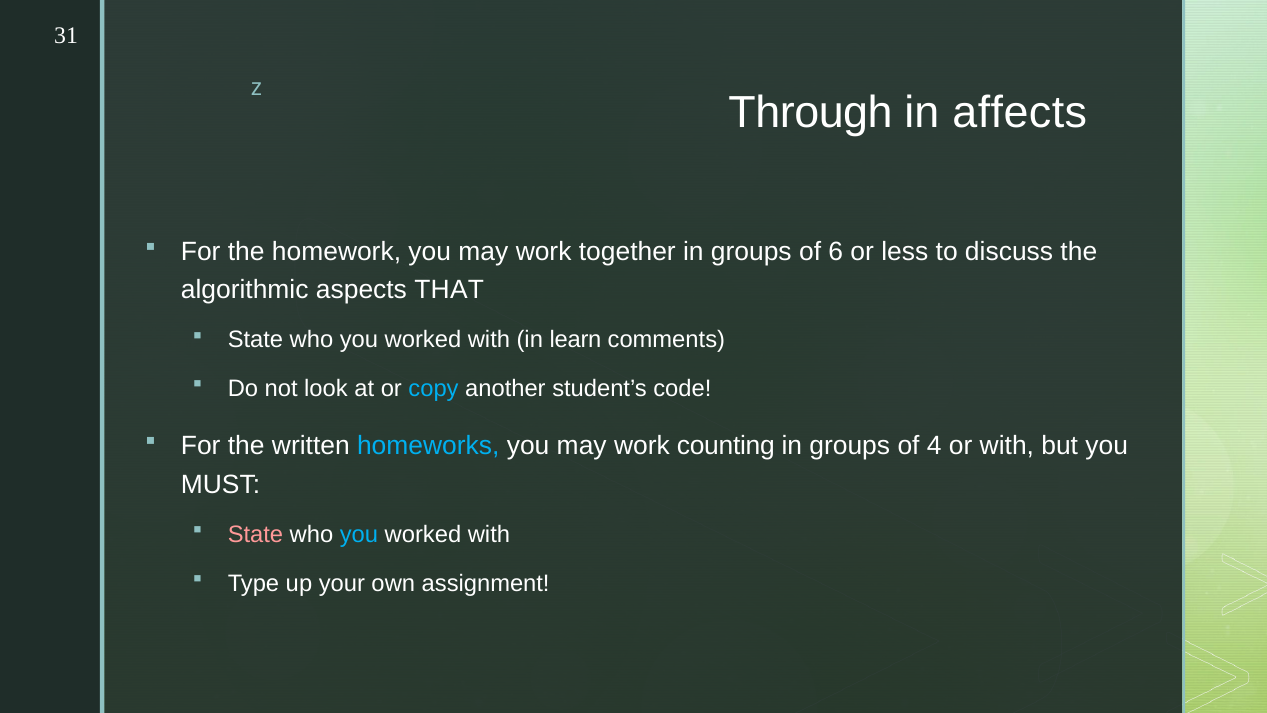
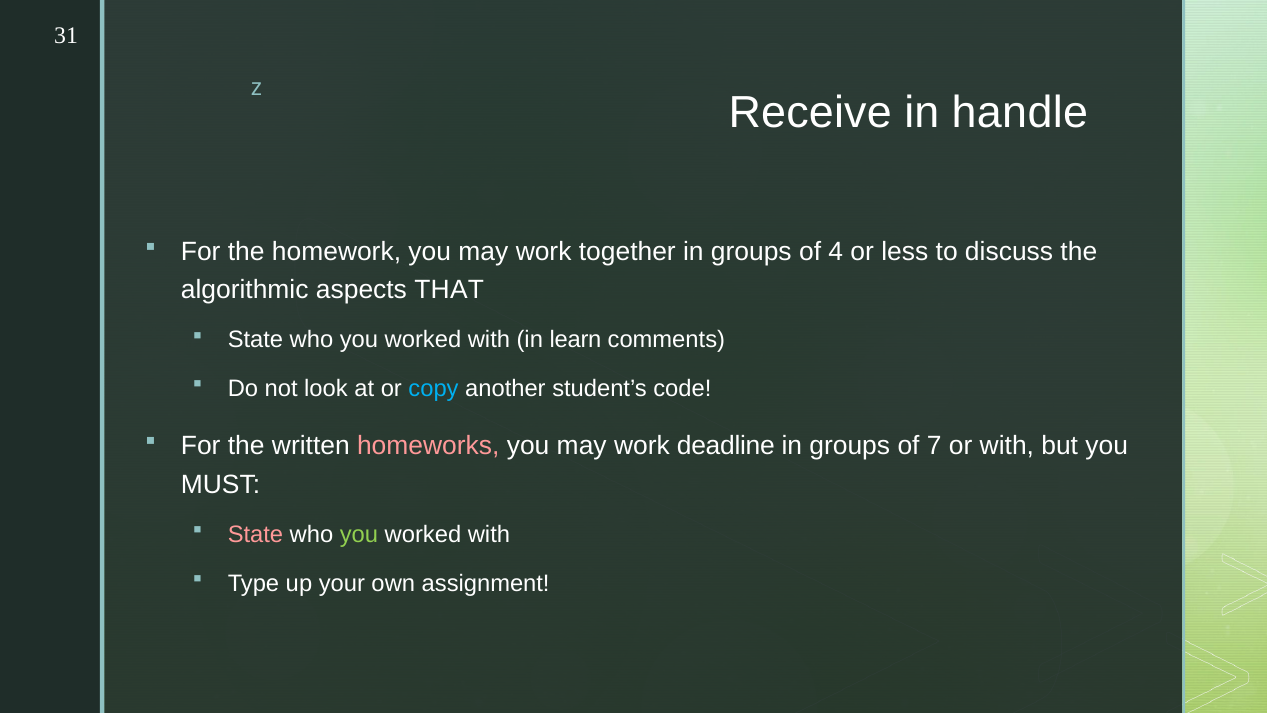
Through: Through -> Receive (810, 113)
affects: affects -> handle (1020, 113)
6: 6 -> 4 (836, 251)
homeworks colour: light blue -> pink (428, 446)
counting: counting -> deadline (726, 446)
4: 4 -> 7 (934, 446)
you colour: light blue -> light green (359, 534)
